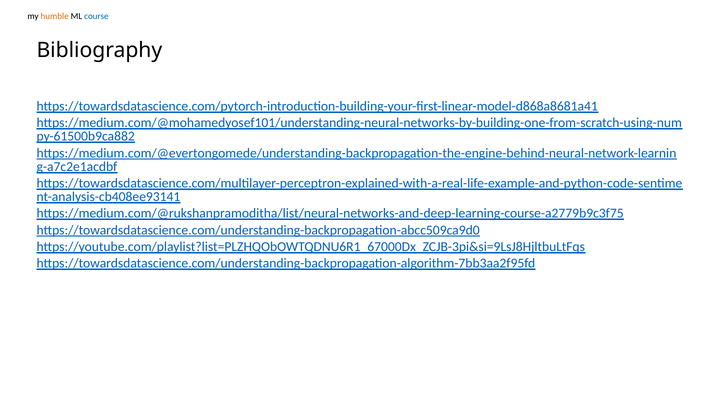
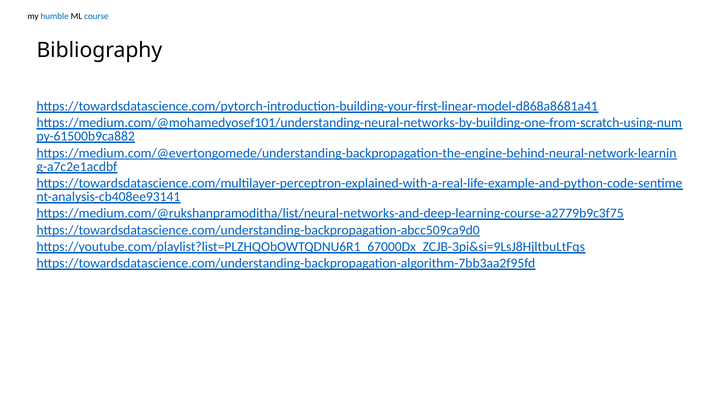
humble colour: orange -> blue (55, 16)
